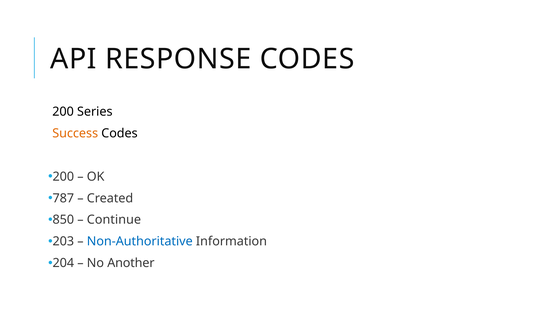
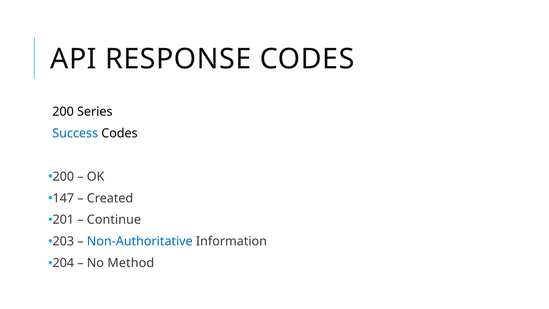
Success colour: orange -> blue (75, 133)
787: 787 -> 147 (63, 198)
850: 850 -> 201 (63, 220)
Another: Another -> Method (131, 263)
